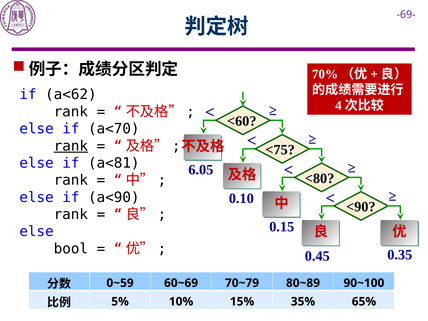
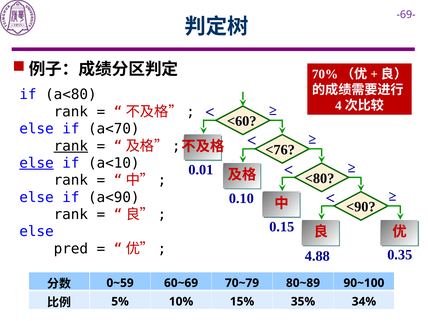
a<62: a<62 -> a<80 (71, 95)
<75: <75 -> <76 (280, 150)
else underline: none -> present (37, 163)
a<81: a<81 -> a<10 (114, 163)
6.05: 6.05 -> 0.01 (201, 170)
bool: bool -> pred (71, 249)
0.45: 0.45 -> 4.88 (317, 256)
65%: 65% -> 34% (364, 302)
